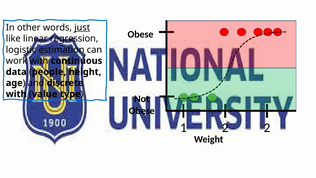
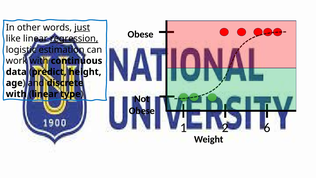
regression underline: none -> present (74, 39)
people: people -> predict (49, 72)
value: value -> linear (45, 94)
2 2: 2 -> 6 (267, 128)
